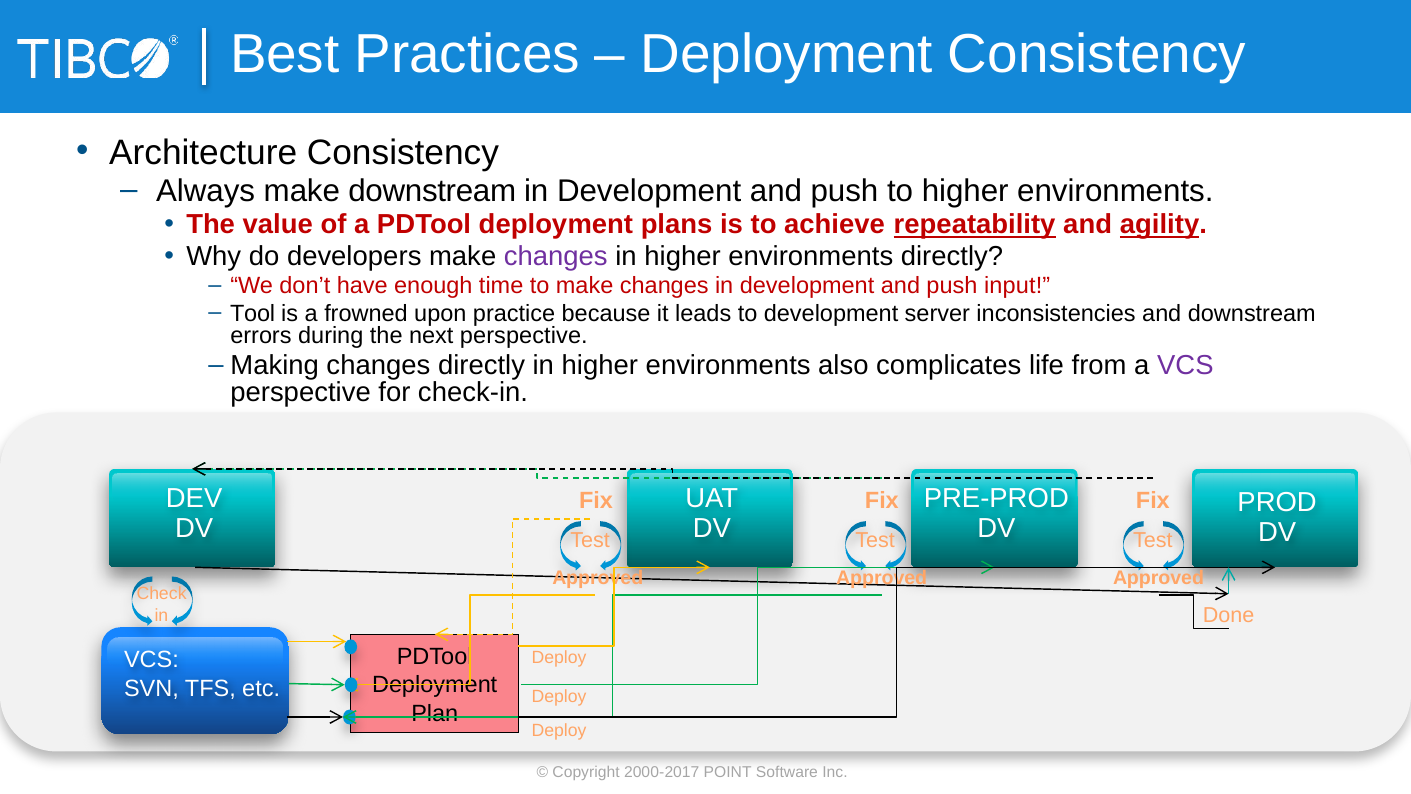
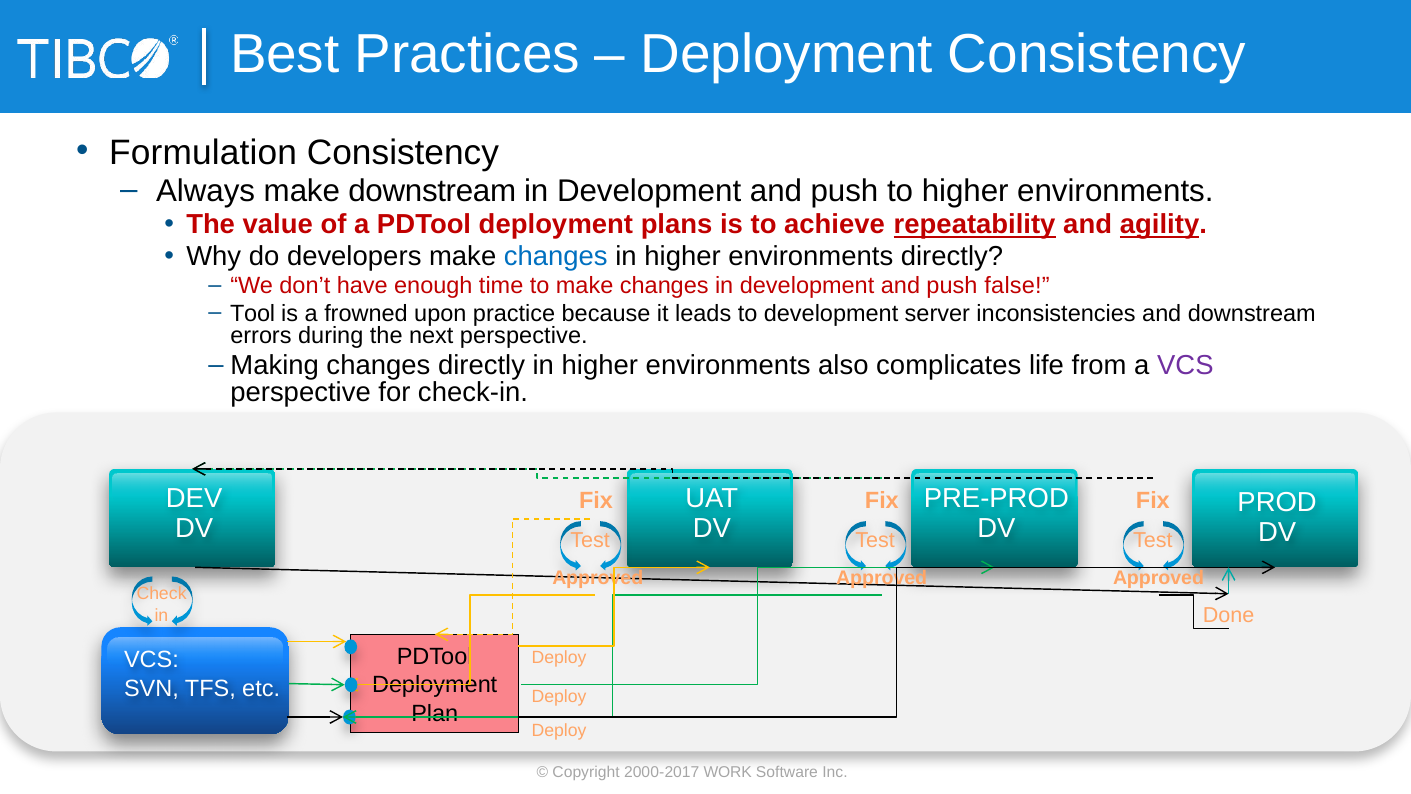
Architecture: Architecture -> Formulation (203, 152)
changes colour: purple -> blue (556, 257)
input: input -> false (1017, 286)
POINT: POINT -> WORK (728, 772)
